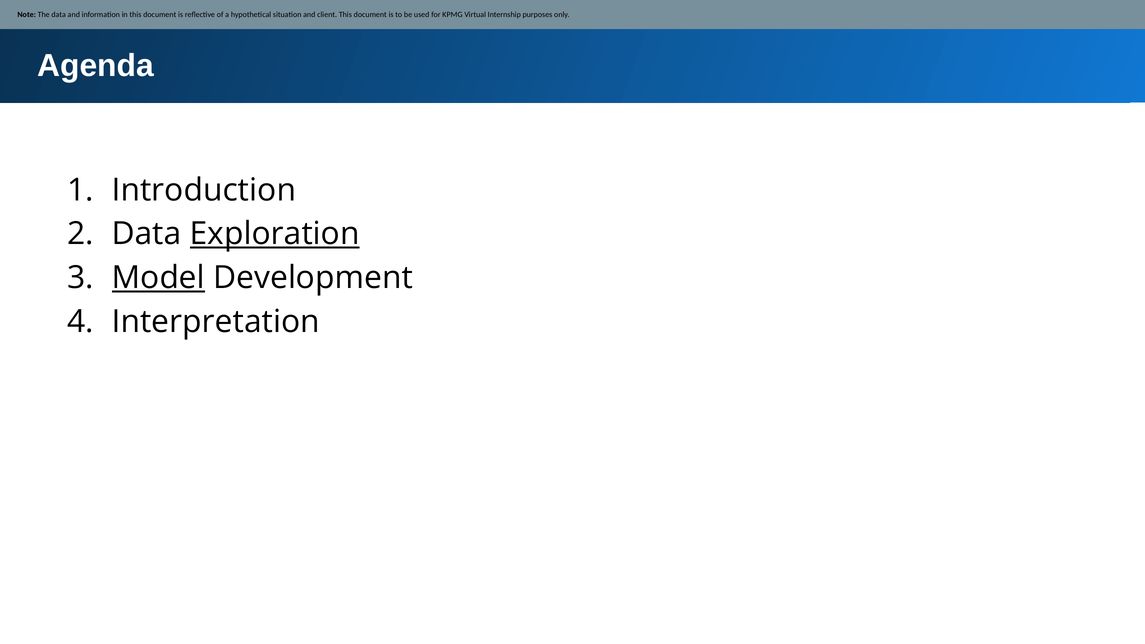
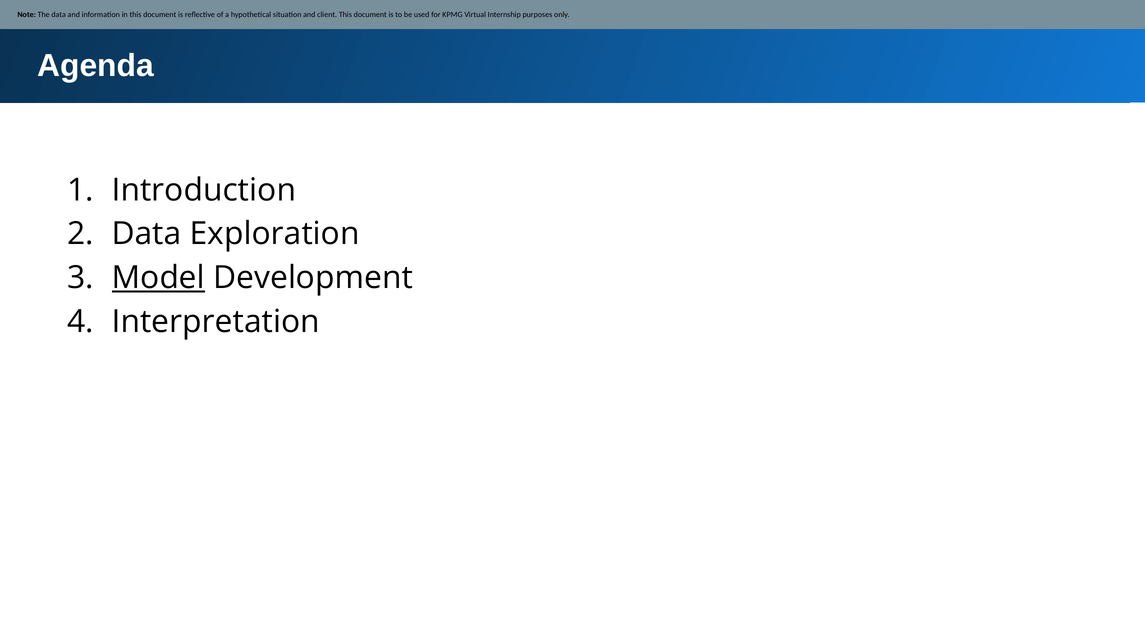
Exploration underline: present -> none (275, 234)
